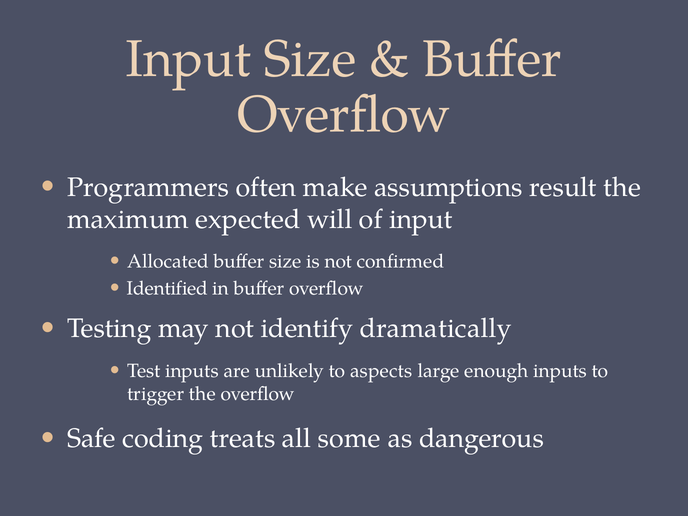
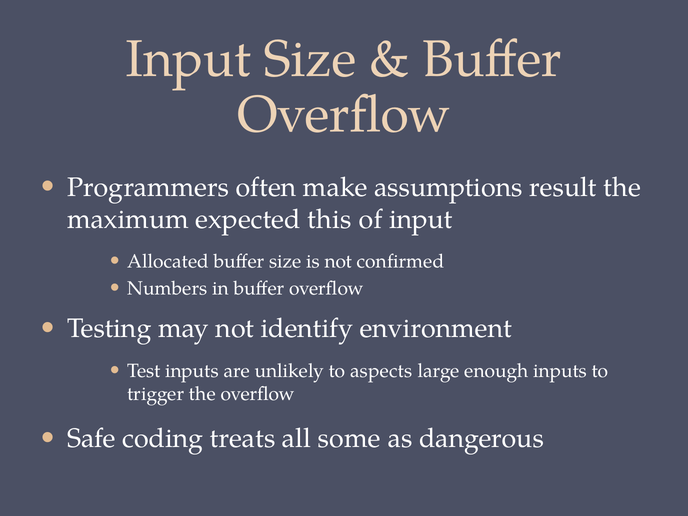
will: will -> this (330, 219)
Identified: Identified -> Numbers (167, 288)
dramatically: dramatically -> environment (436, 329)
